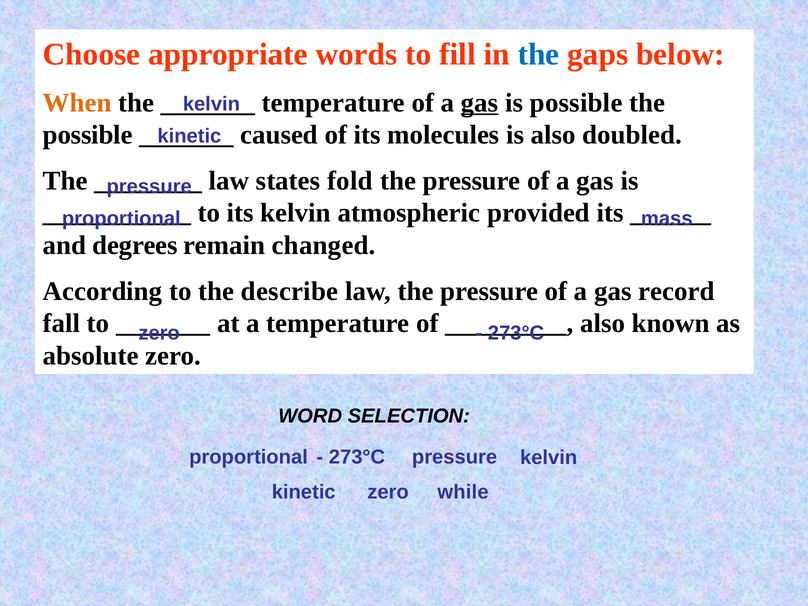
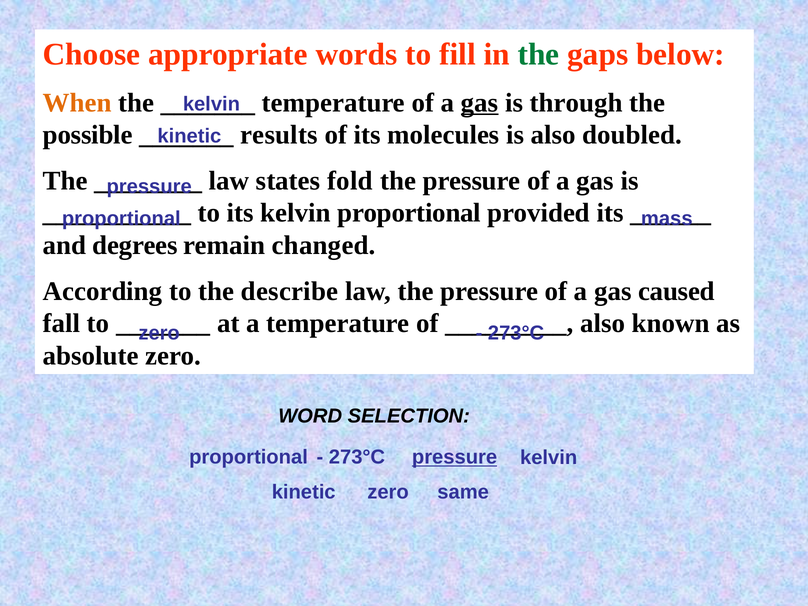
the colour: blue -> green (538, 54)
is possible: possible -> through (576, 103)
caused: caused -> results (279, 135)
kelvin atmospheric: atmospheric -> proportional (409, 213)
record: record -> caused (676, 291)
pressure underline: none -> present (455, 457)
while: while -> same (463, 492)
